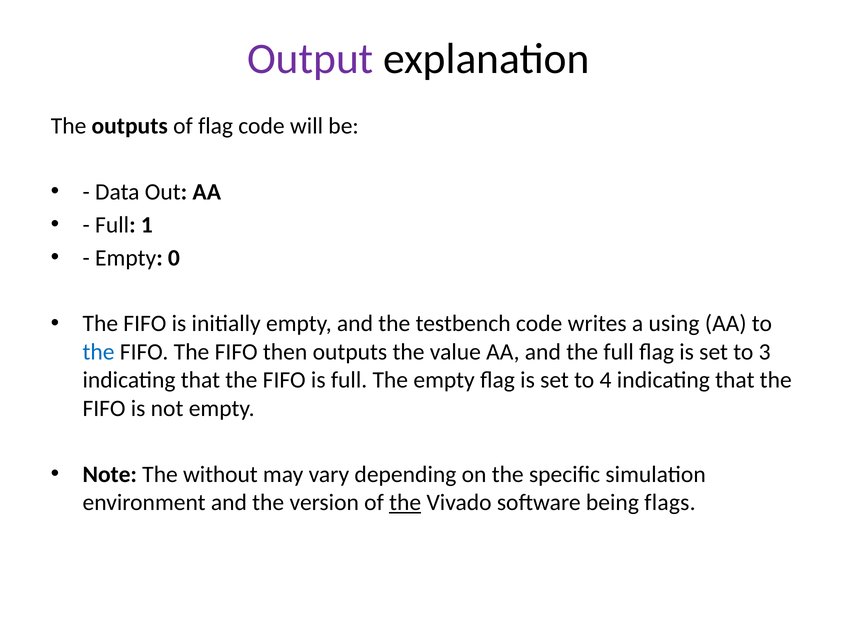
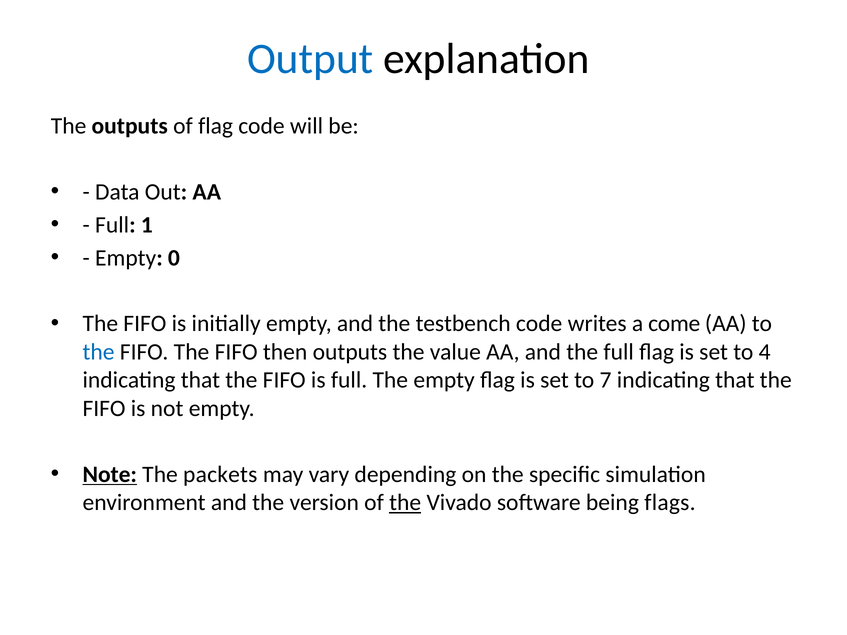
Output colour: purple -> blue (310, 59)
using: using -> come (674, 324)
3: 3 -> 4 (765, 352)
4: 4 -> 7 (606, 380)
Note underline: none -> present (110, 475)
without: without -> packets (220, 475)
